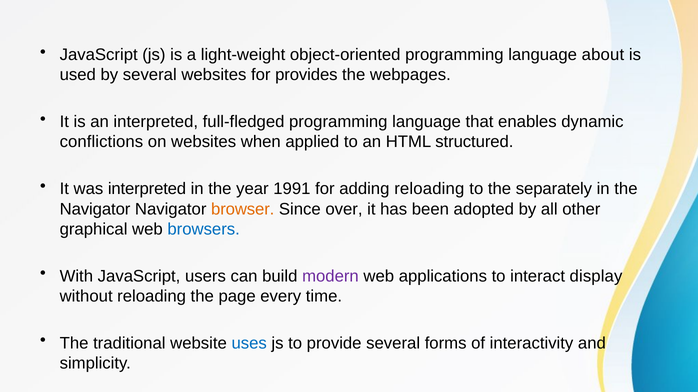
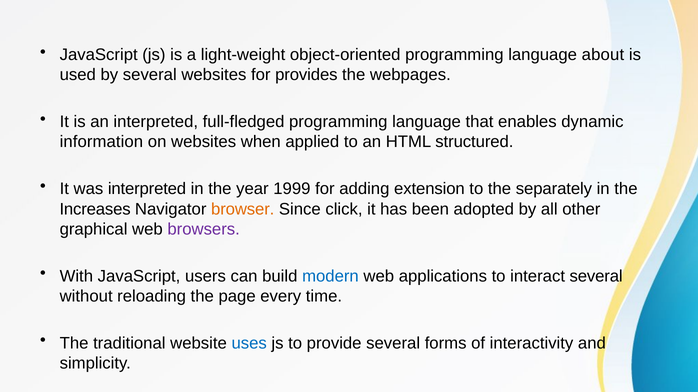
conflictions: conflictions -> information (101, 142)
1991: 1991 -> 1999 (292, 189)
adding reloading: reloading -> extension (429, 189)
Navigator: Navigator -> Increases (95, 209)
over: over -> click (344, 209)
browsers colour: blue -> purple (204, 229)
modern colour: purple -> blue (330, 276)
interact display: display -> several (596, 276)
